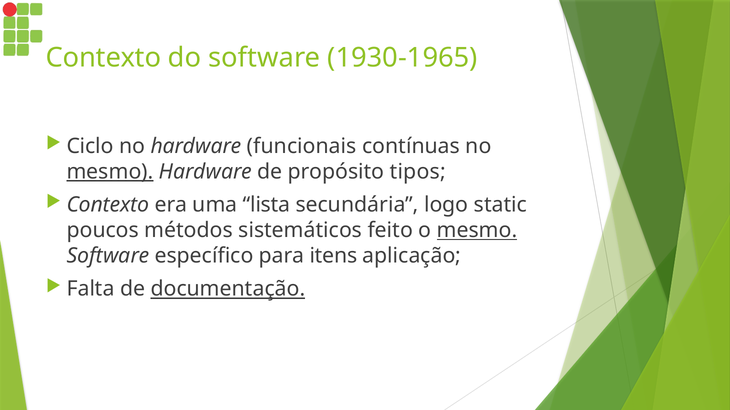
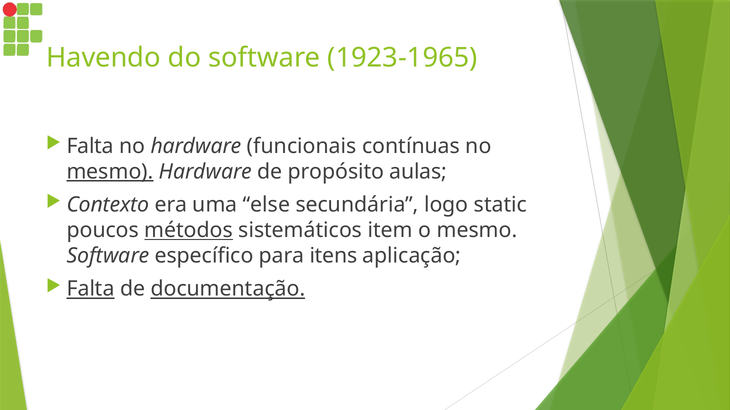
Contexto: Contexto -> Havendo (103, 58)
1930-1965: 1930-1965 -> 1923-1965 (403, 58)
Ciclo: Ciclo -> Falta (90, 146)
tipos: tipos -> aulas (418, 172)
lista: lista -> else (267, 205)
métodos underline: none -> present (189, 231)
feito: feito -> item (390, 231)
mesmo underline: present -> none (477, 231)
Falta underline: none -> present (91, 289)
